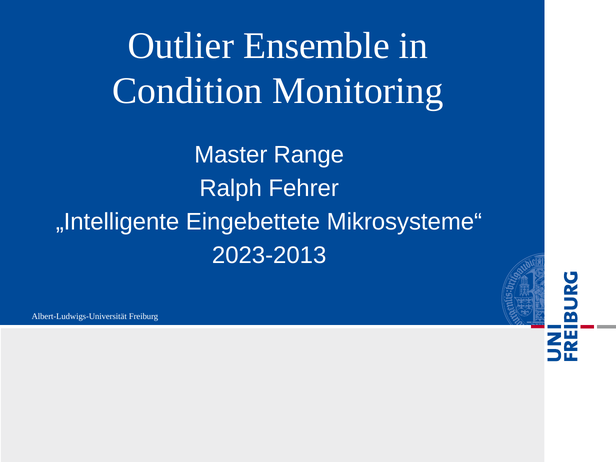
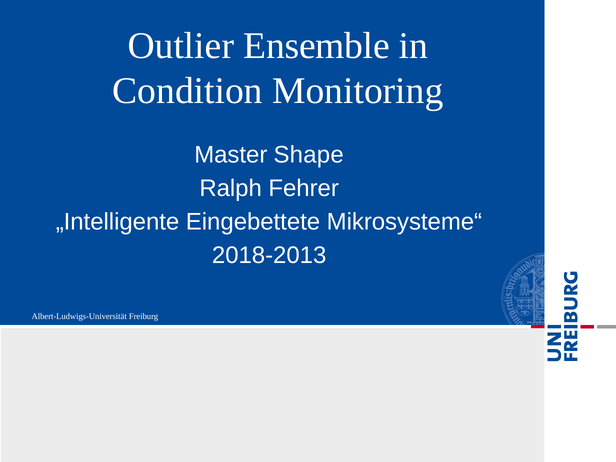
Range: Range -> Shape (309, 155)
2023-2013: 2023-2013 -> 2018-2013 (269, 256)
